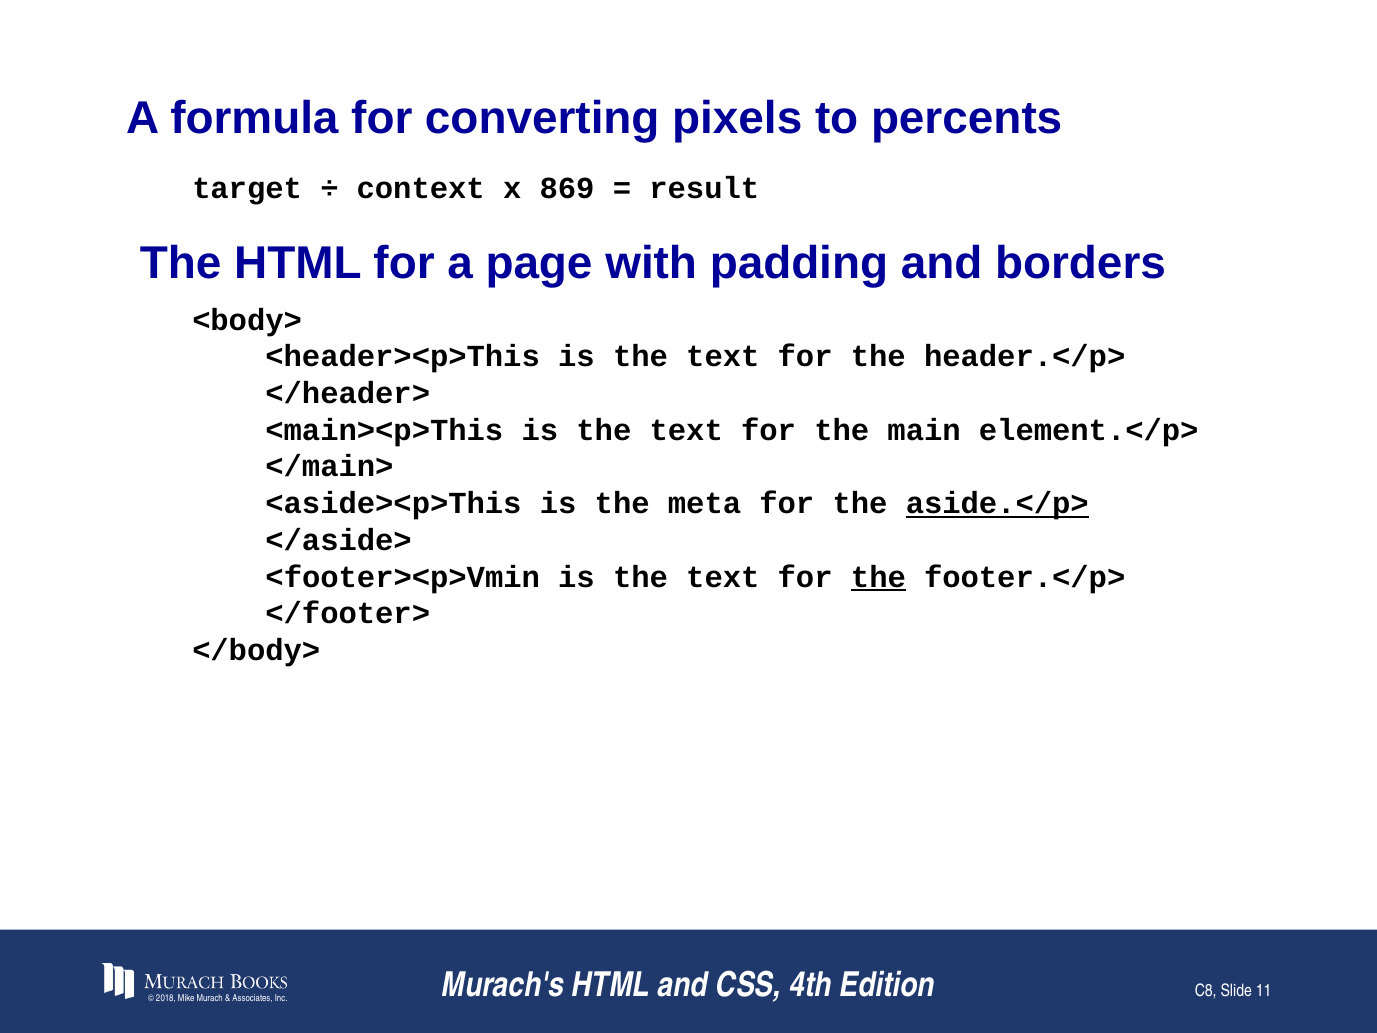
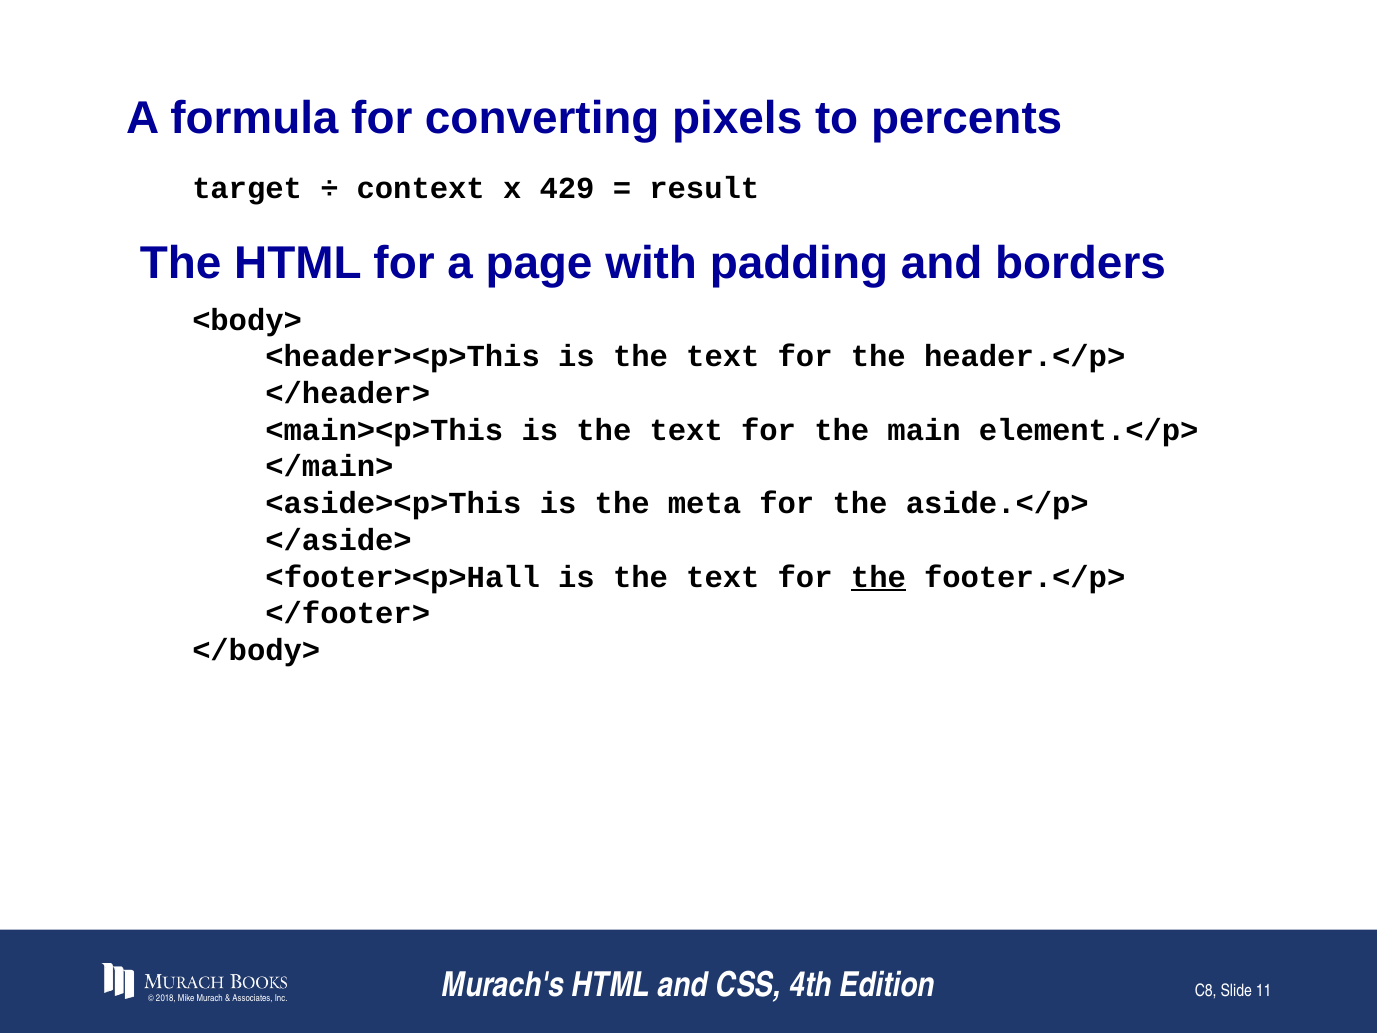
869: 869 -> 429 (567, 188)
aside.</p> underline: present -> none (997, 503)
<footer><p>Vmin: <footer><p>Vmin -> <footer><p>Hall (403, 577)
